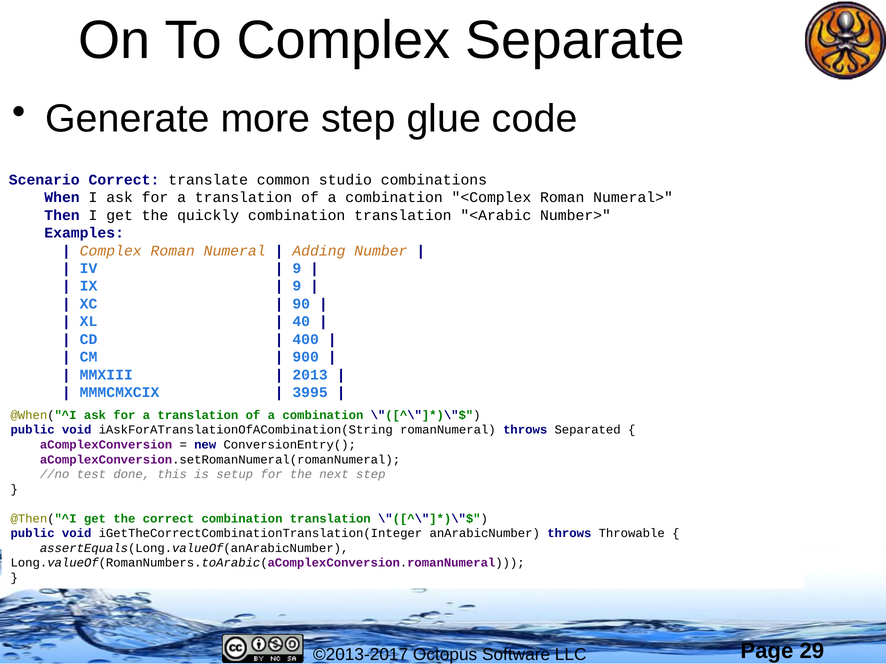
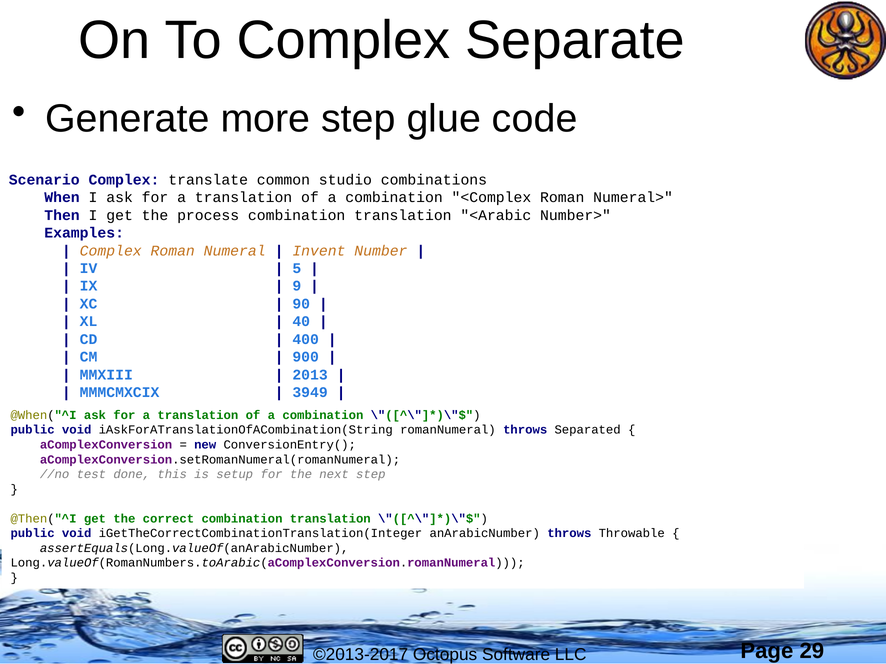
Scenario Correct: Correct -> Complex (124, 180)
quickly: quickly -> process (208, 215)
Adding: Adding -> Invent (319, 251)
9: 9 -> 5 (297, 269)
3995: 3995 -> 3949 (310, 393)
